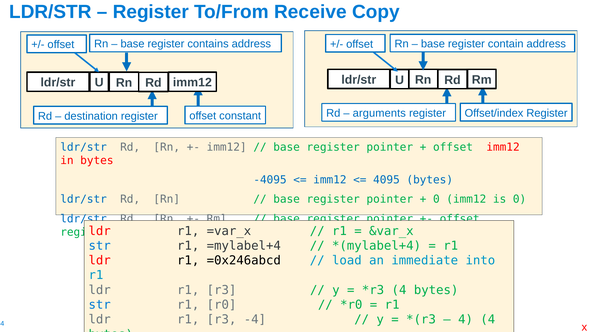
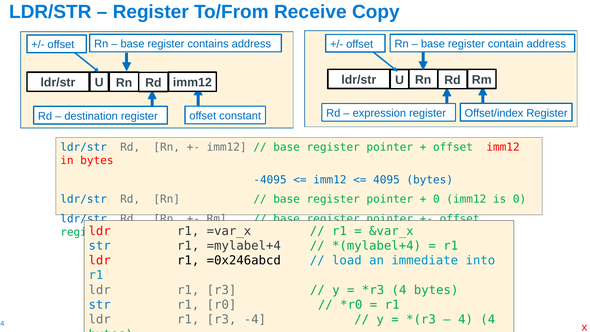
arguments: arguments -> expression (379, 113)
